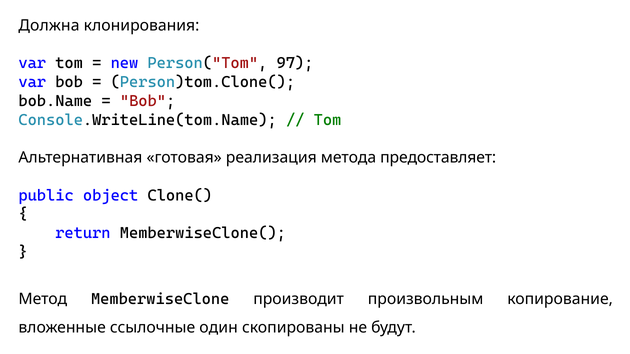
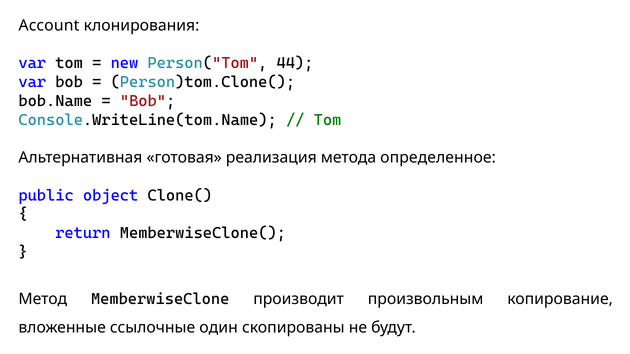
Должна: Должна -> Account (49, 26)
97: 97 -> 44 (295, 63)
предоставляет: предоставляет -> определенное (438, 158)
